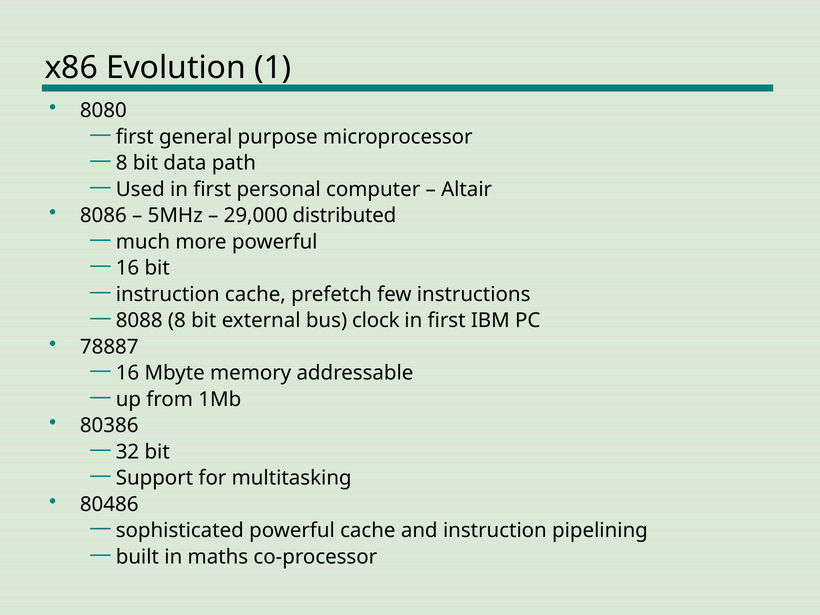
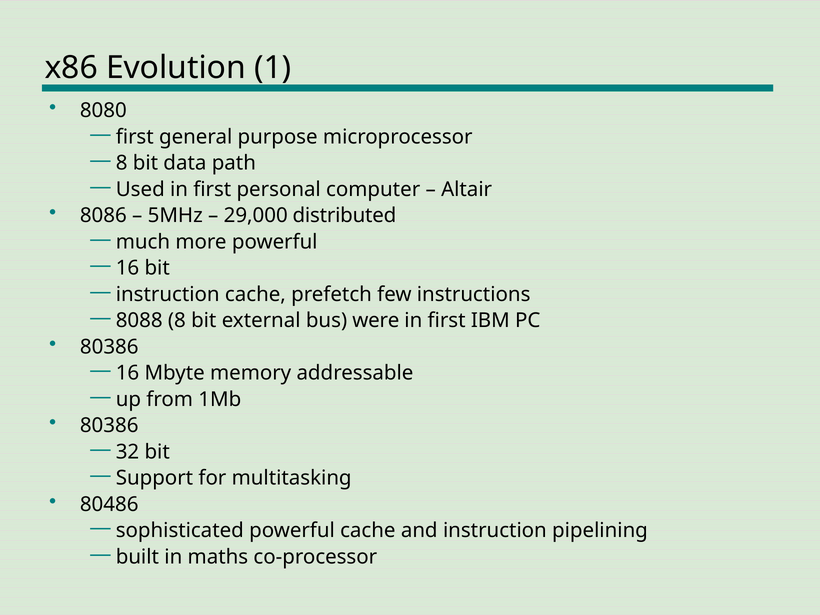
clock: clock -> were (376, 321)
78887: 78887 -> 80386 (109, 347)
